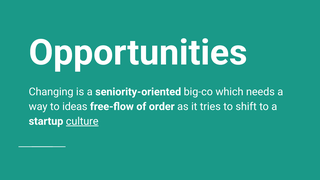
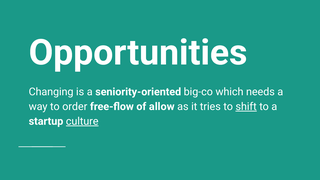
ideas: ideas -> order (75, 107)
order: order -> allow (162, 107)
shift underline: none -> present (246, 107)
